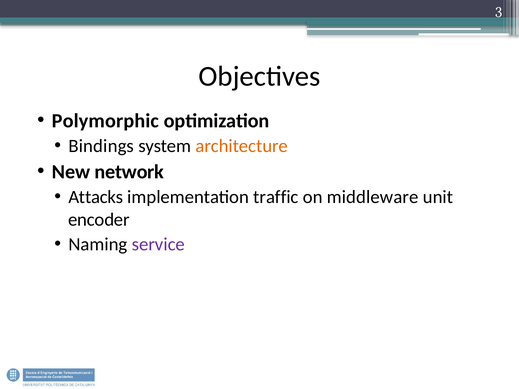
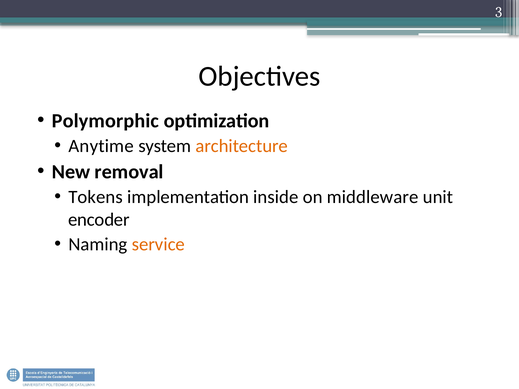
Bindings: Bindings -> Anytime (101, 146)
network: network -> removal (129, 172)
Attacks: Attacks -> Tokens (96, 197)
traffic: traffic -> inside (276, 197)
service colour: purple -> orange (158, 244)
